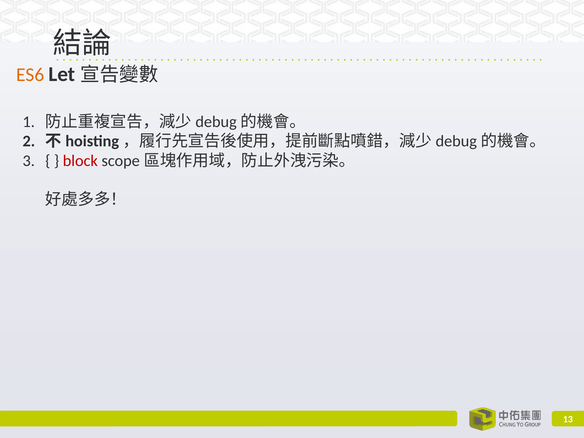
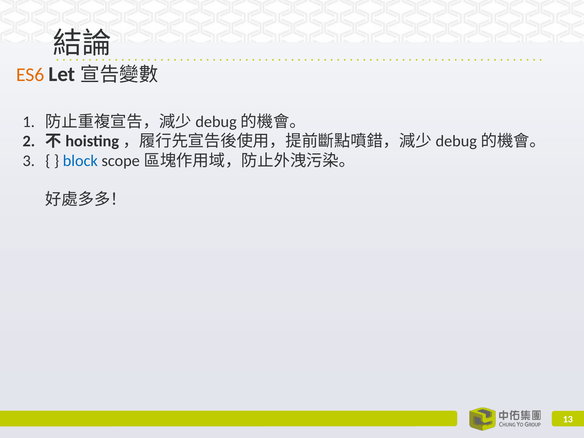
block colour: red -> blue (80, 161)
